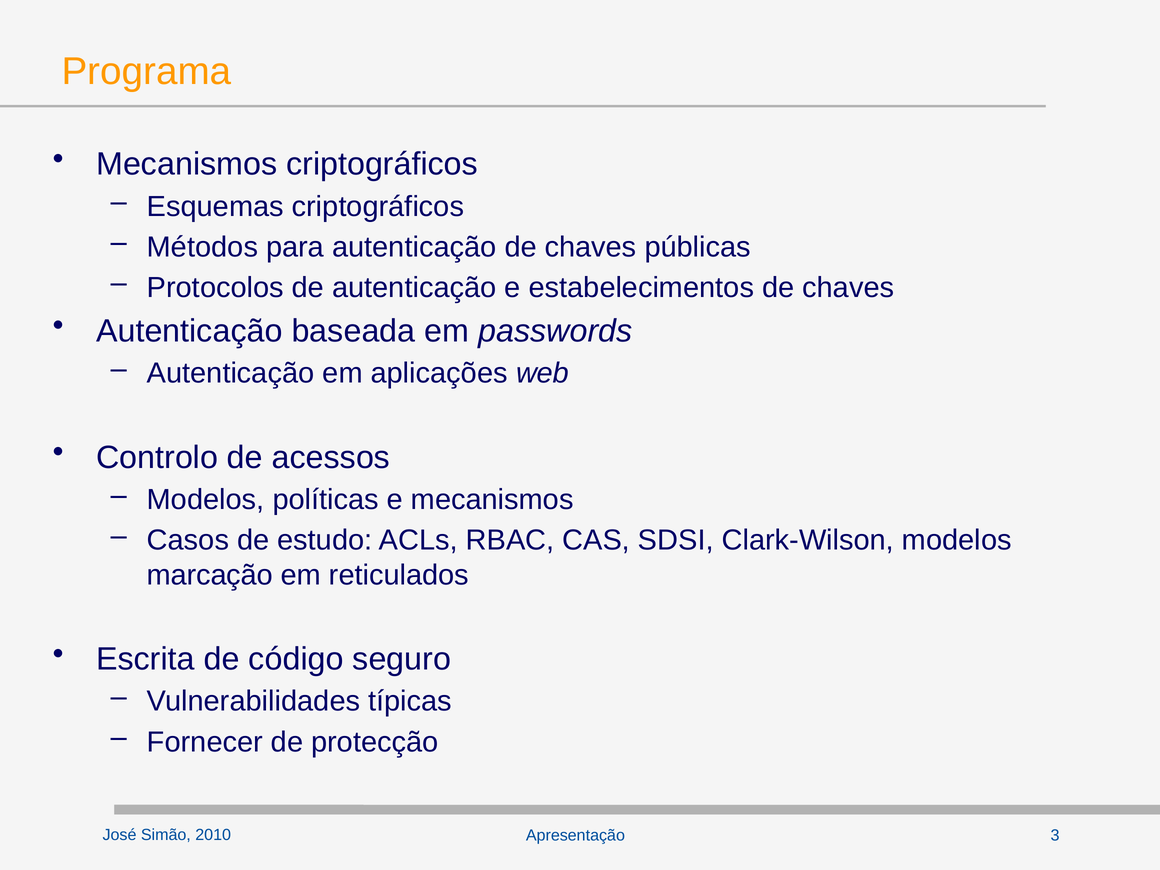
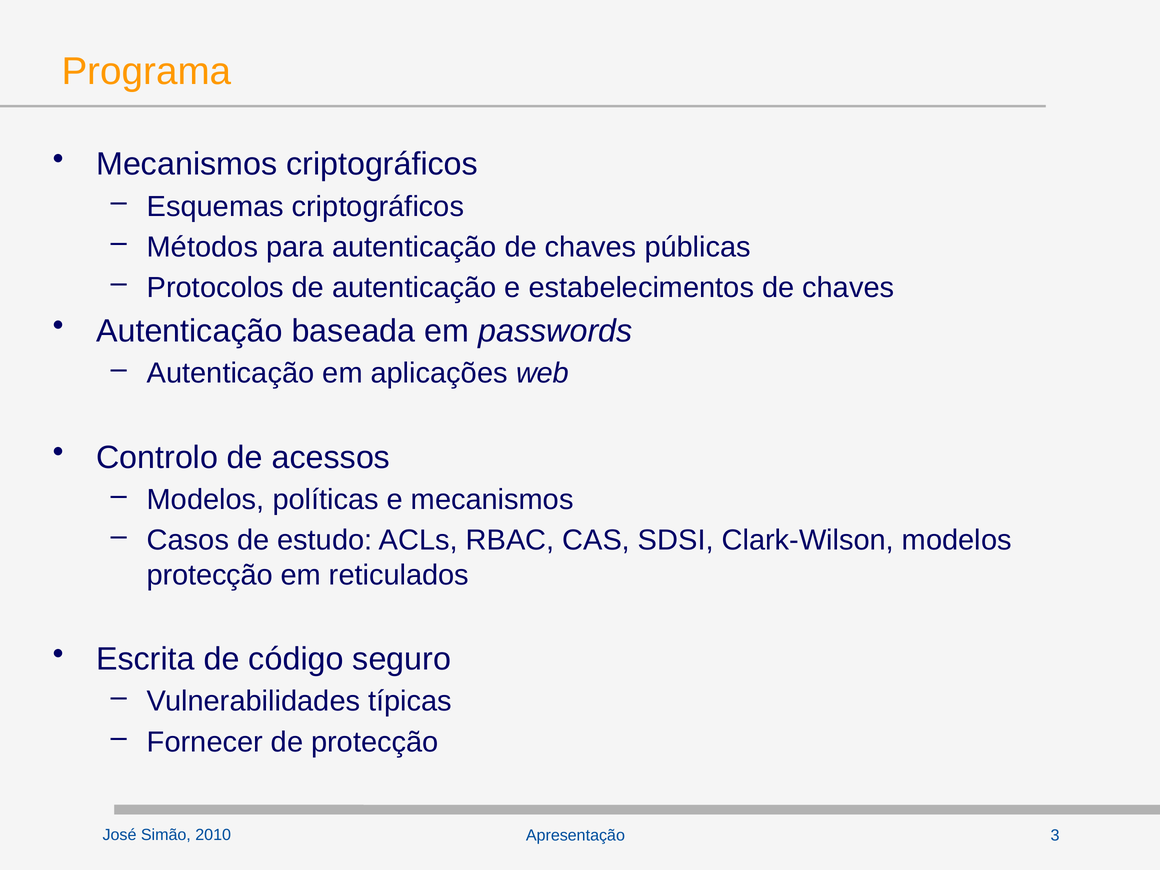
marcação: marcação -> protecção (210, 575)
